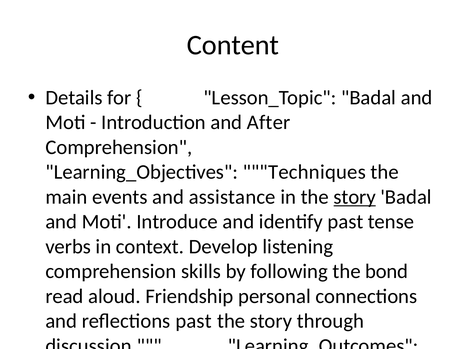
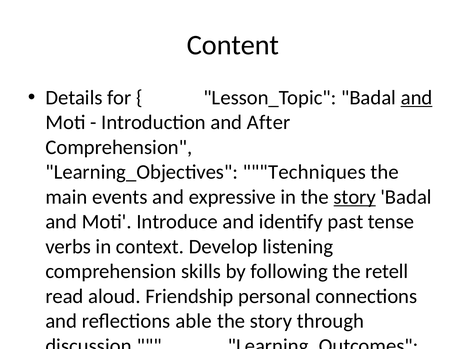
and underline: none -> present (417, 98)
and assistance: assistance -> expressive (232, 197)
following the bond: bond -> retell (387, 272)
reflections past: past -> able (194, 321)
